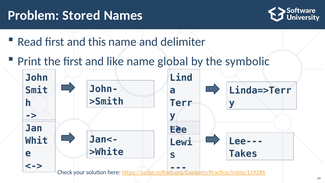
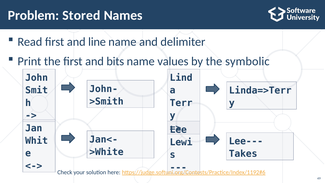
this: this -> line (97, 42)
like: like -> bits (115, 61)
global: global -> values (173, 61)
